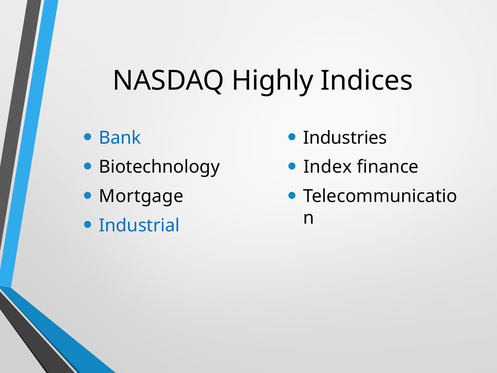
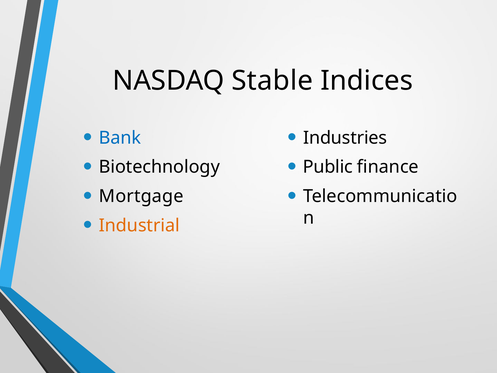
Highly: Highly -> Stable (272, 81)
Index: Index -> Public (328, 167)
Industrial colour: blue -> orange (139, 225)
